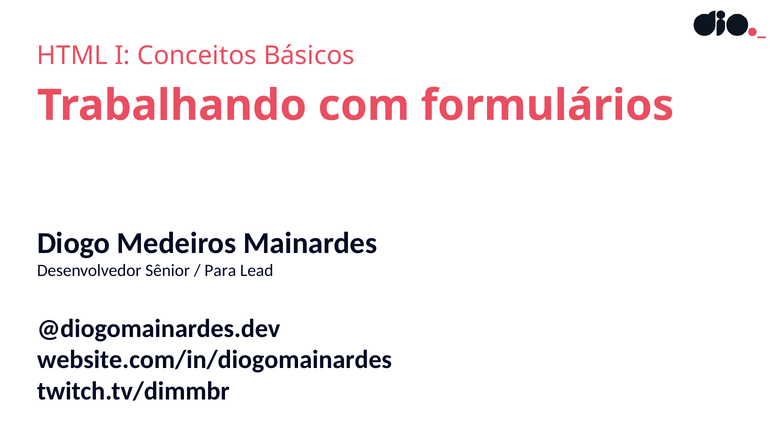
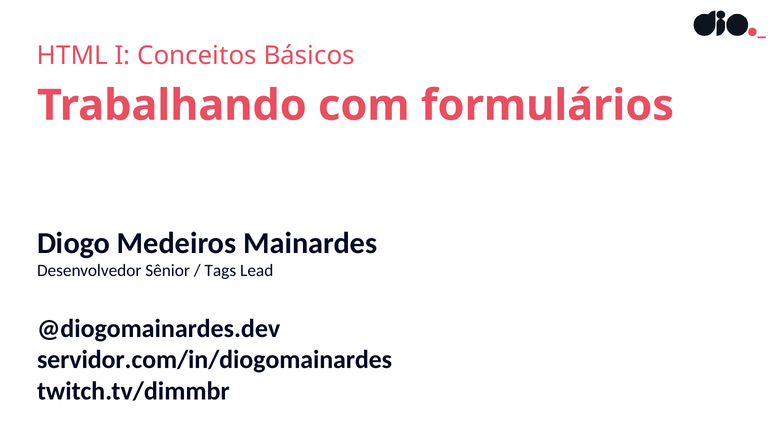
Para: Para -> Tags (220, 271)
website.com/in/diogomainardes: website.com/in/diogomainardes -> servidor.com/in/diogomainardes (215, 360)
